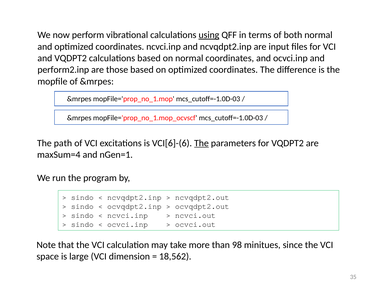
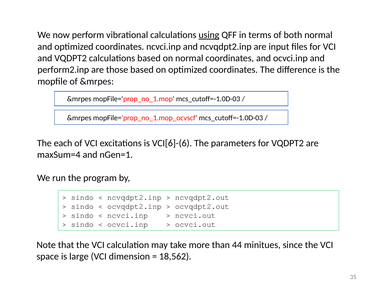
path: path -> each (63, 143)
The underline: present -> none (201, 143)
98: 98 -> 44 (237, 245)
